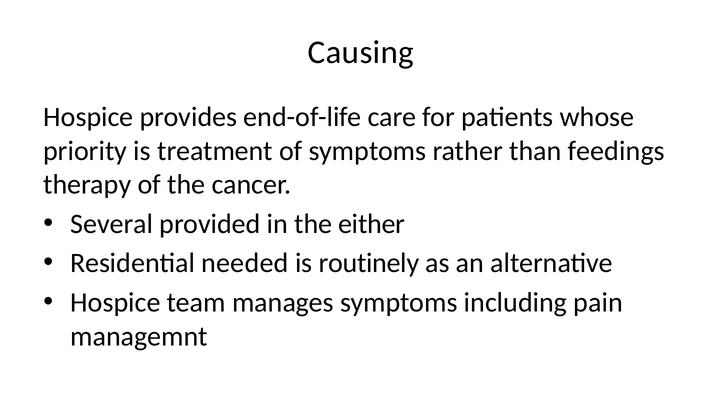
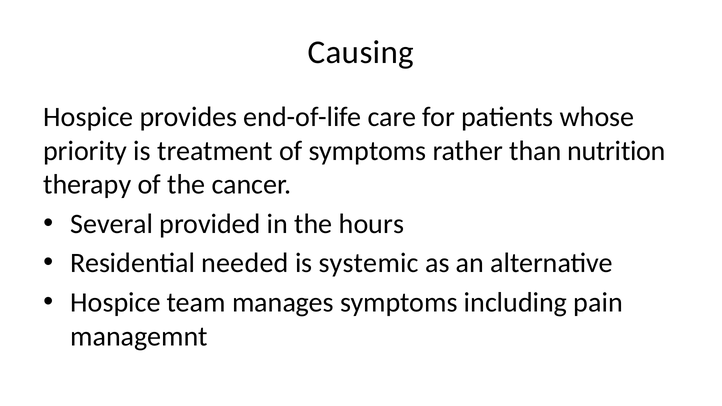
feedings: feedings -> nutrition (616, 151)
either: either -> hours (371, 224)
routinely: routinely -> systemic (369, 263)
